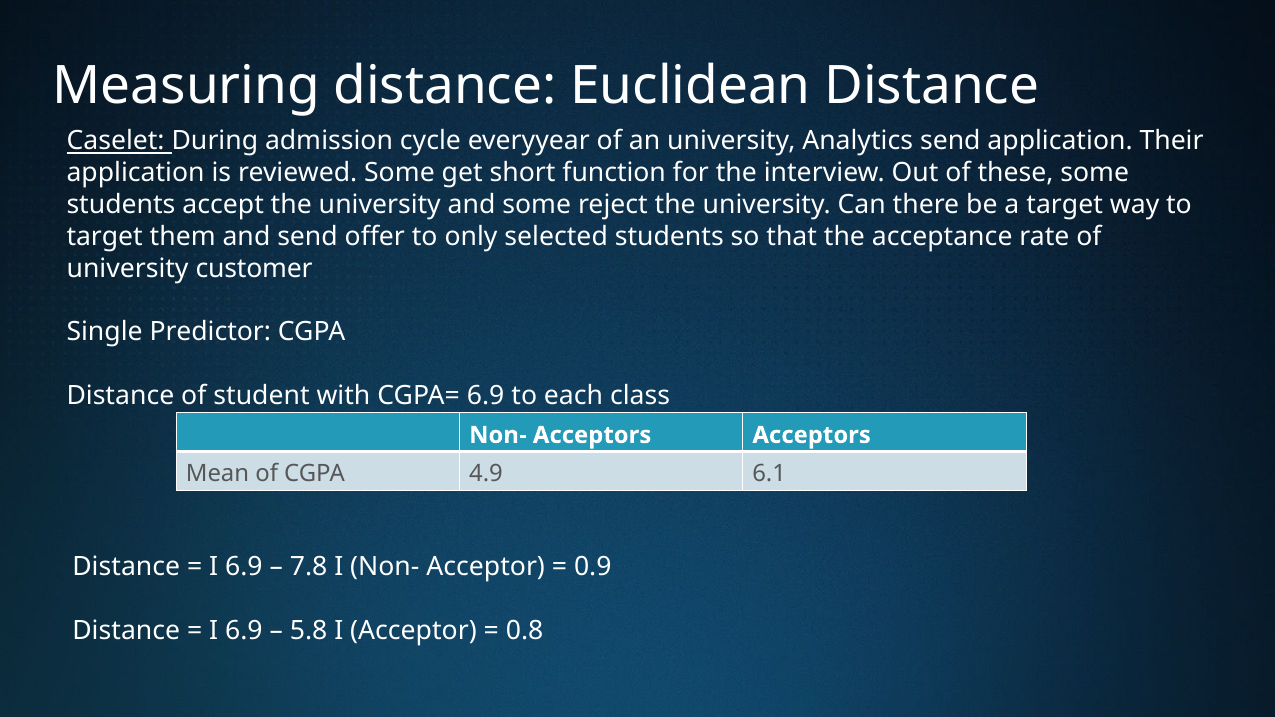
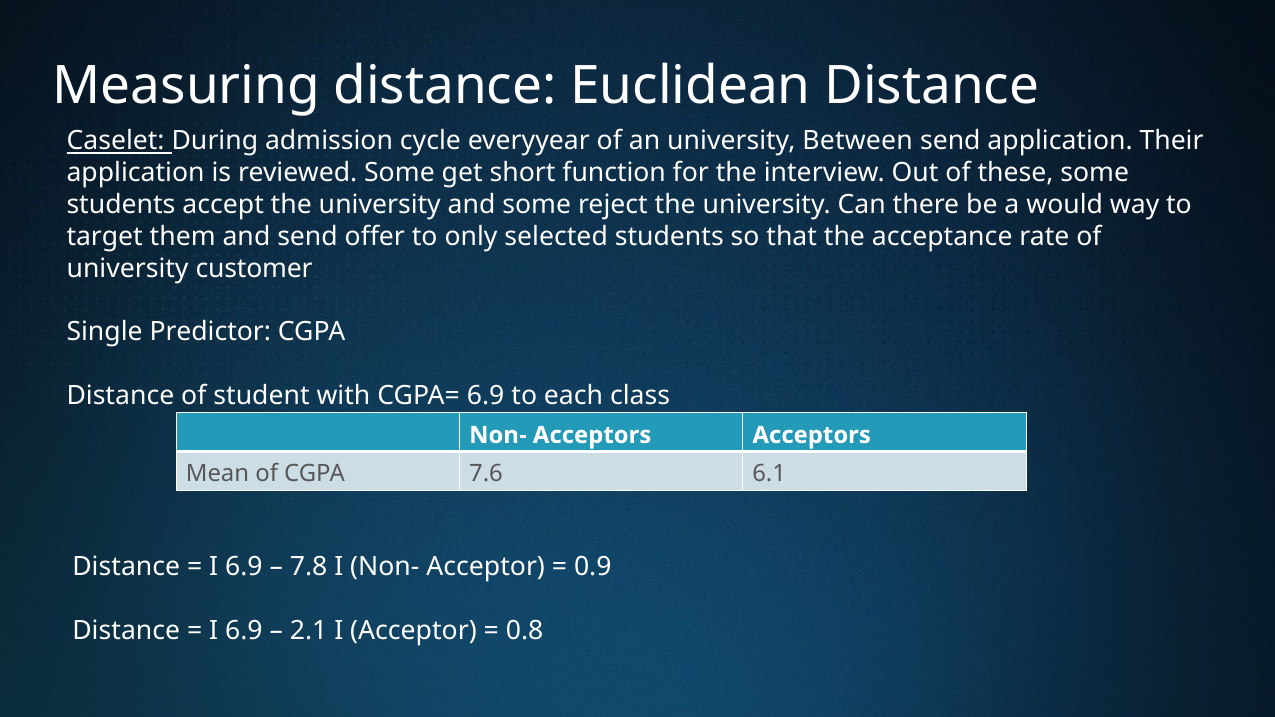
Analytics: Analytics -> Between (858, 141)
a target: target -> would (1065, 205)
4.9: 4.9 -> 7.6 (486, 474)
5.8: 5.8 -> 2.1 (309, 631)
